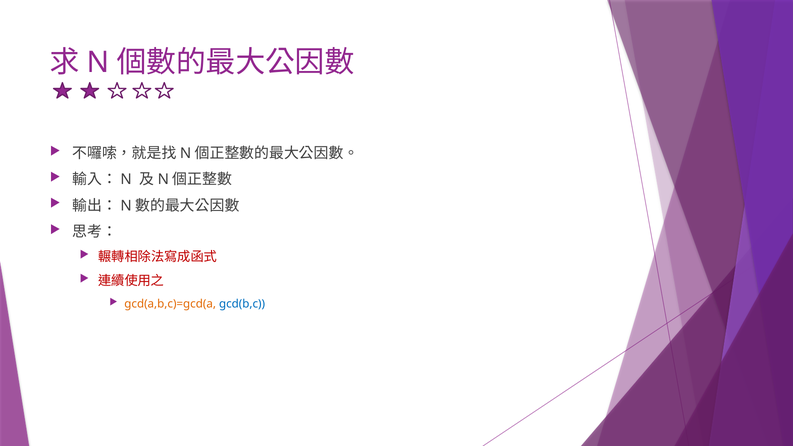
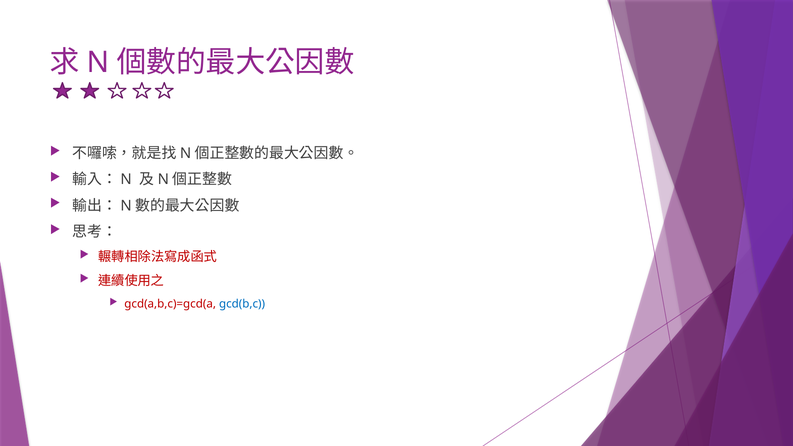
gcd(a,b,c)=gcd(a colour: orange -> red (170, 304)
